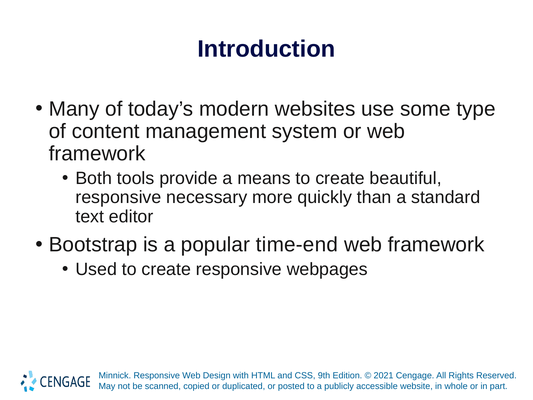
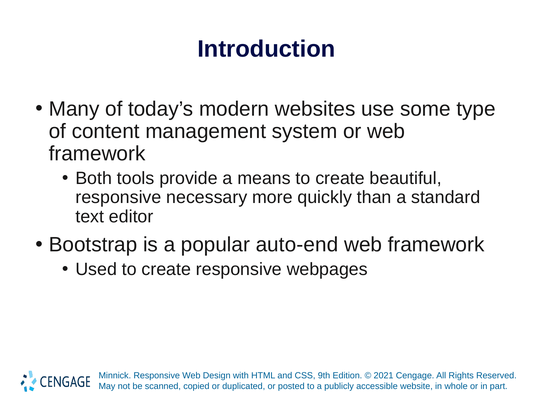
time-end: time-end -> auto-end (297, 245)
